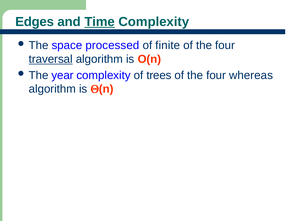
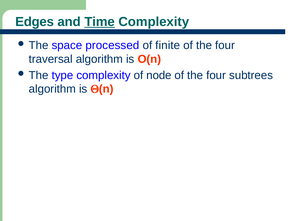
traversal underline: present -> none (51, 59)
year: year -> type (62, 75)
trees: trees -> node (159, 75)
whereas: whereas -> subtrees (251, 75)
